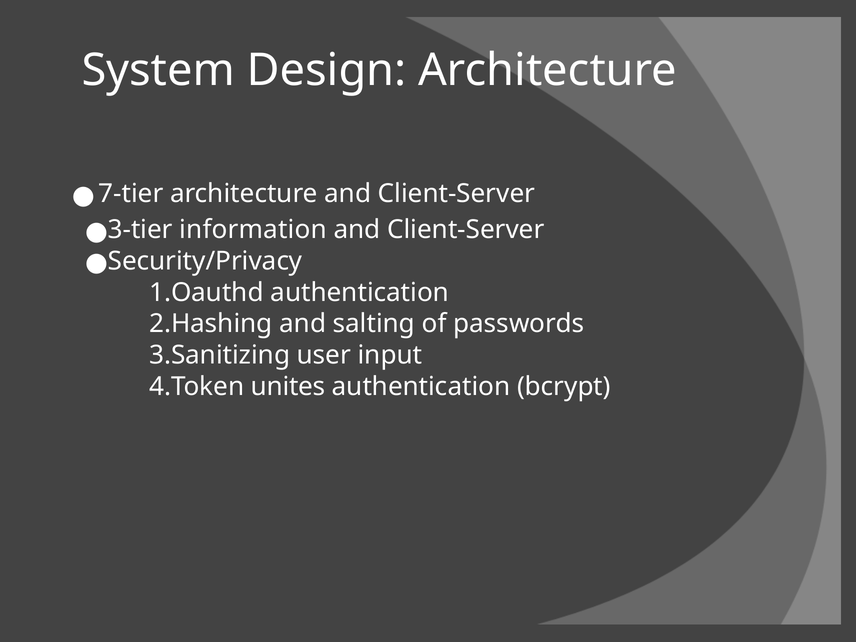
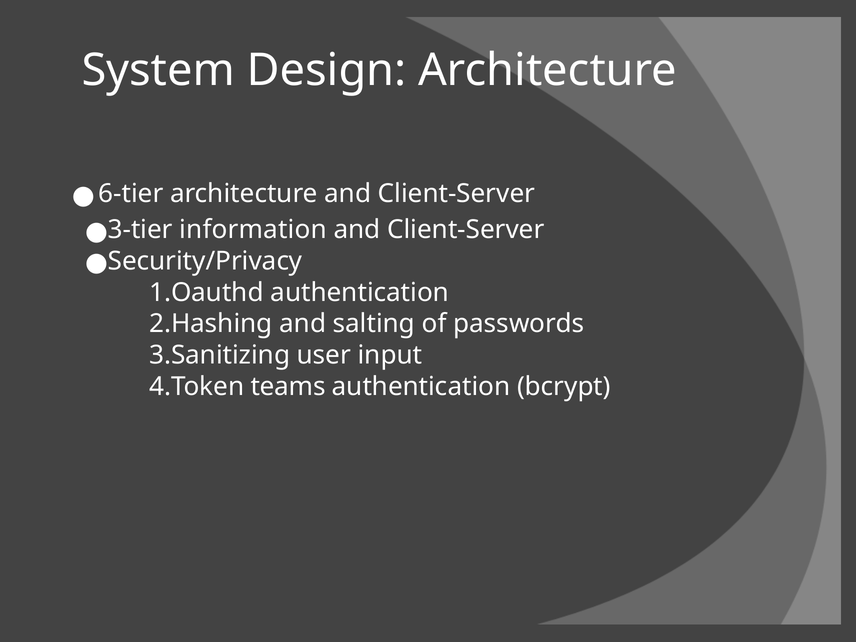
7-tier: 7-tier -> 6-tier (131, 194)
unites: unites -> teams (288, 387)
